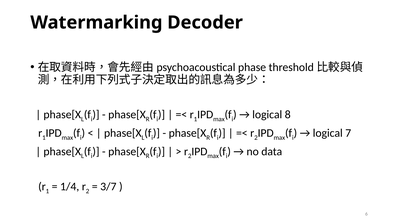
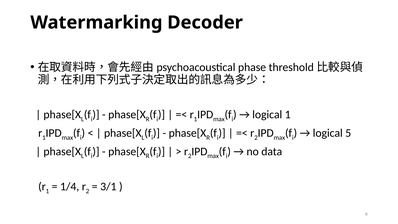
logical 8: 8 -> 1 (288, 115)
7: 7 -> 5 (348, 133)
3/7: 3/7 -> 3/1 (108, 187)
